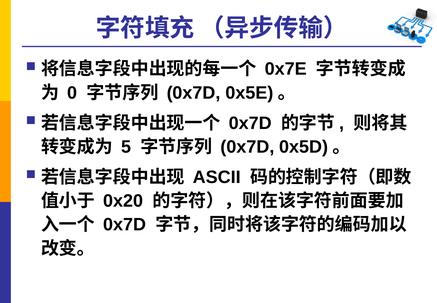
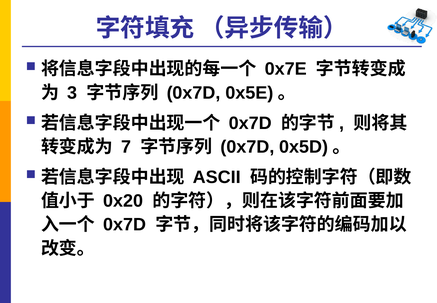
0: 0 -> 3 (72, 93)
5: 5 -> 7 (126, 147)
